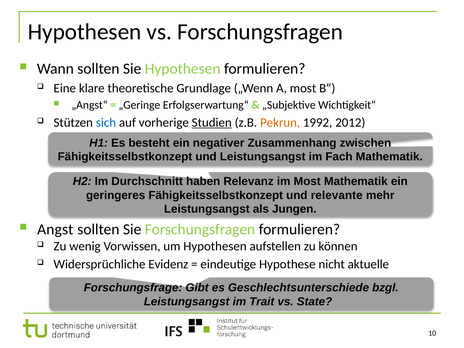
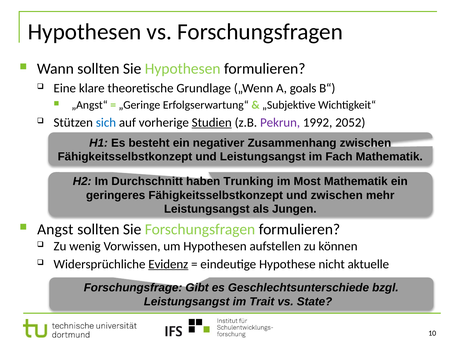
A most: most -> goals (303, 88)
Pekrun colour: orange -> purple (280, 122)
2012: 2012 -> 2052 (350, 122)
Relevanz: Relevanz -> Trunking (249, 181)
und relevante: relevante -> zwischen (337, 195)
Evidenz underline: none -> present (168, 264)
